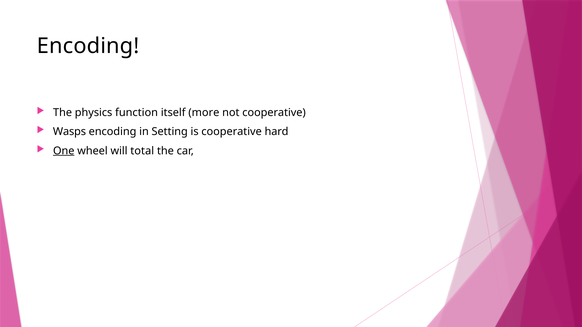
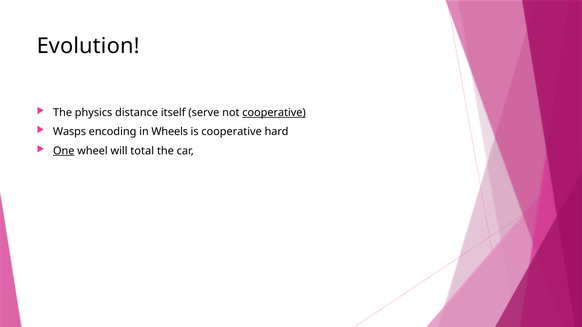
Encoding: Encoding -> Evolution (88, 46)
function: function -> distance (137, 113)
more: more -> serve (204, 113)
cooperative underline: none -> present (274, 113)
Setting: Setting -> Wheels (170, 132)
